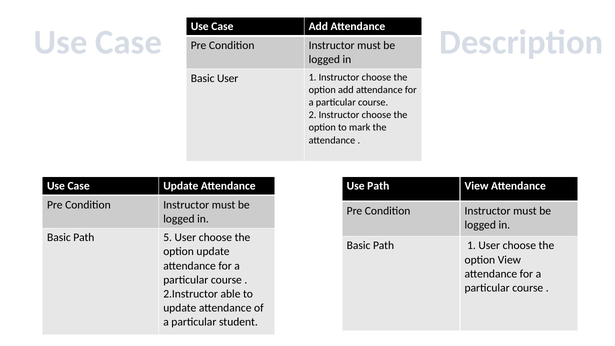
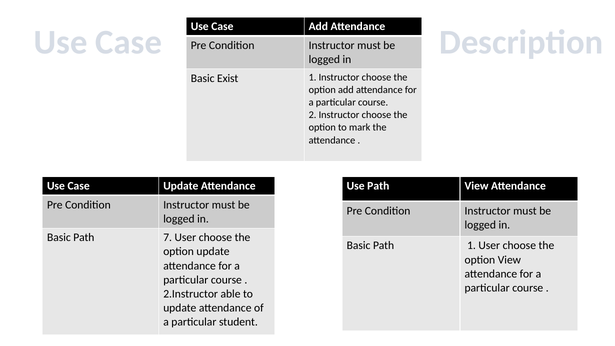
Basic User: User -> Exist (228, 78)
5: 5 -> 7 (168, 238)
